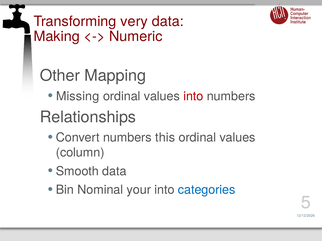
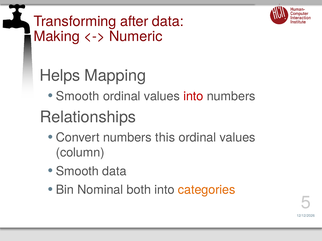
very: very -> after (134, 21)
Other: Other -> Helps (60, 76)
Missing: Missing -> Smooth (78, 96)
your: your -> both (139, 190)
categories colour: blue -> orange (207, 190)
